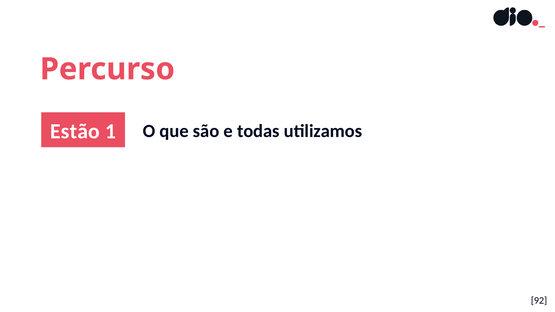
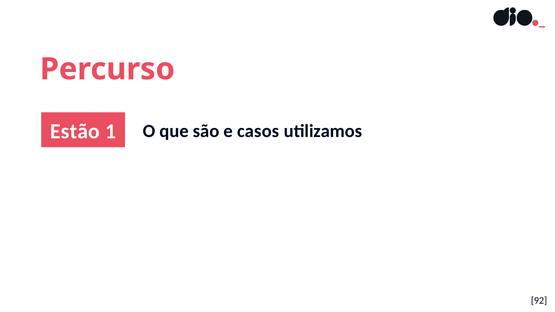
todas: todas -> casos (258, 131)
